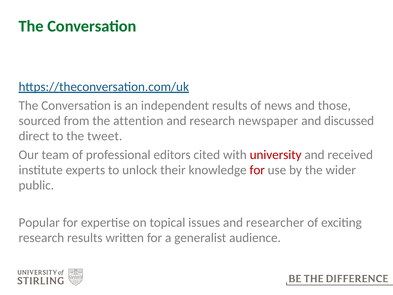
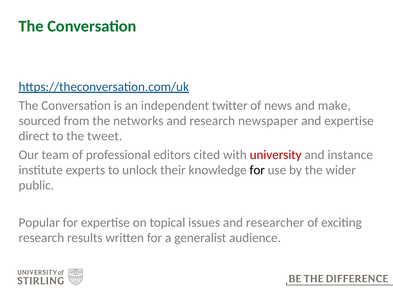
independent results: results -> twitter (230, 105)
those: those -> make (334, 105)
attention: attention -> networks (138, 121)
and discussed: discussed -> expertise (349, 121)
received: received -> instance (350, 155)
for colour: red -> black (257, 170)
